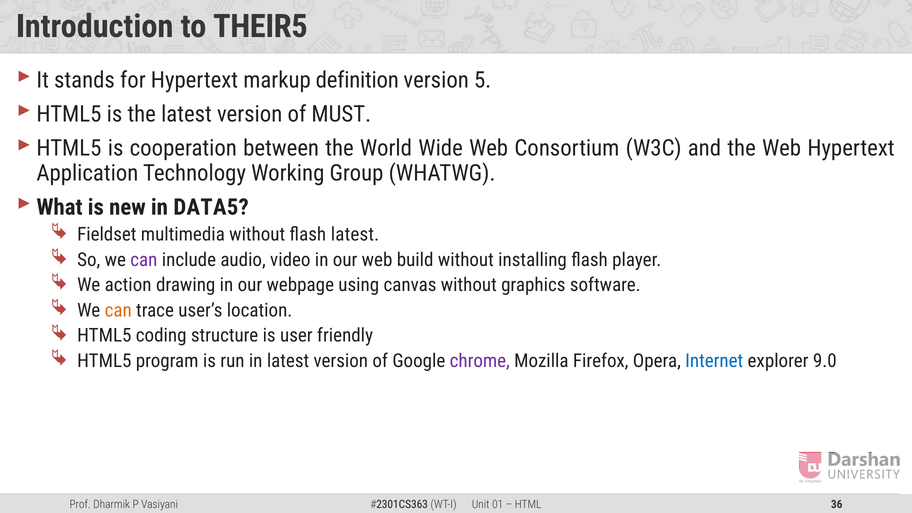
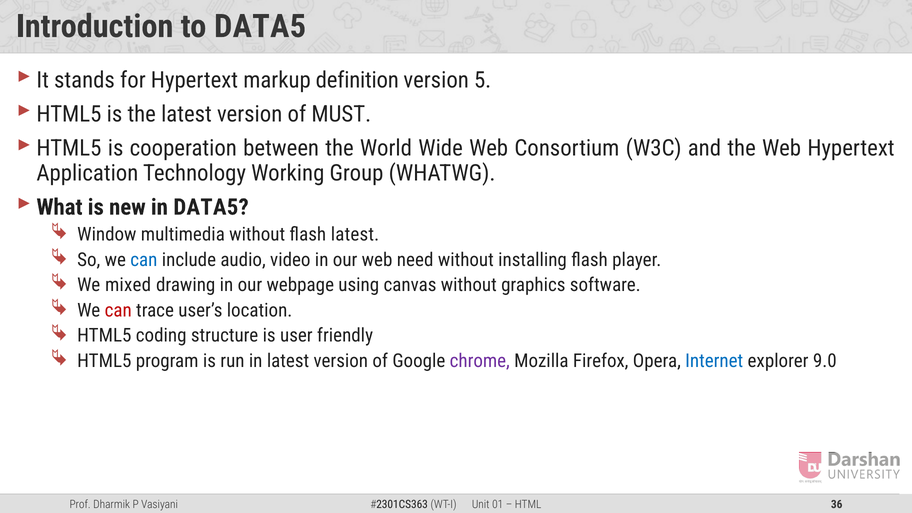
to THEIR5: THEIR5 -> DATA5 (260, 26)
Fieldset: Fieldset -> Window (107, 234)
can colour: purple -> blue (144, 260)
build: build -> need (415, 260)
action: action -> mixed (128, 285)
can colour: orange -> red (118, 310)
